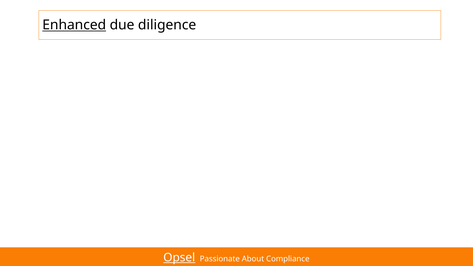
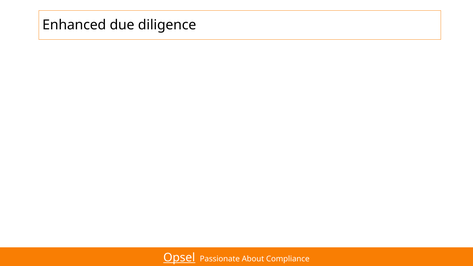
Enhanced underline: present -> none (74, 25)
